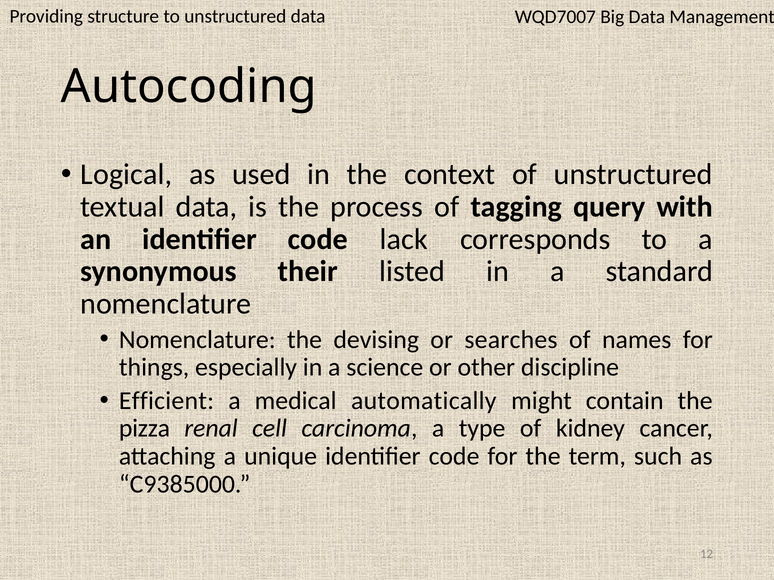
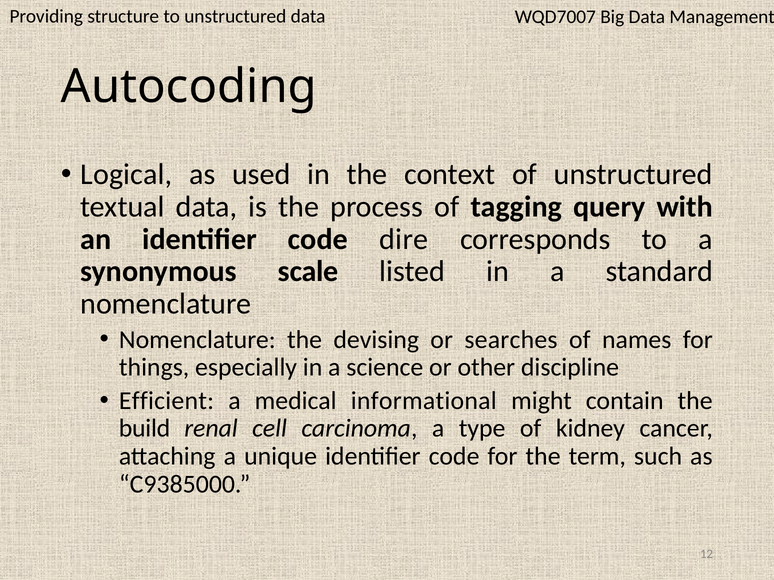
lack: lack -> dire (404, 239)
their: their -> scale (308, 272)
automatically: automatically -> informational (424, 401)
pizza: pizza -> build (145, 429)
